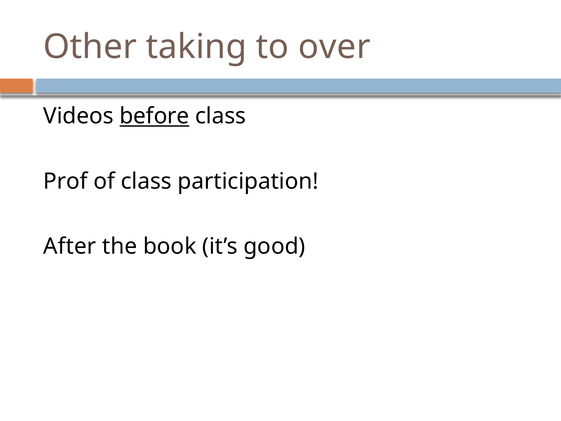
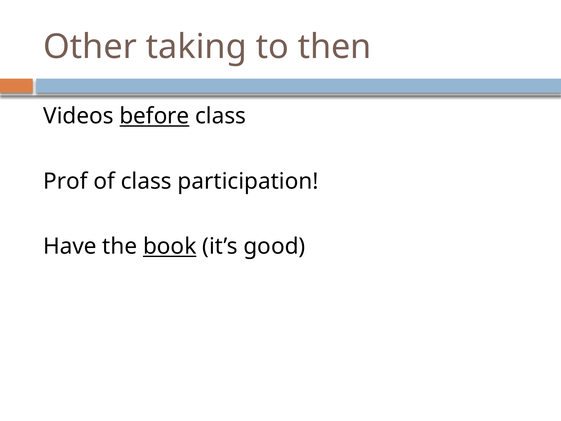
over: over -> then (335, 47)
After: After -> Have (70, 246)
book underline: none -> present (170, 246)
